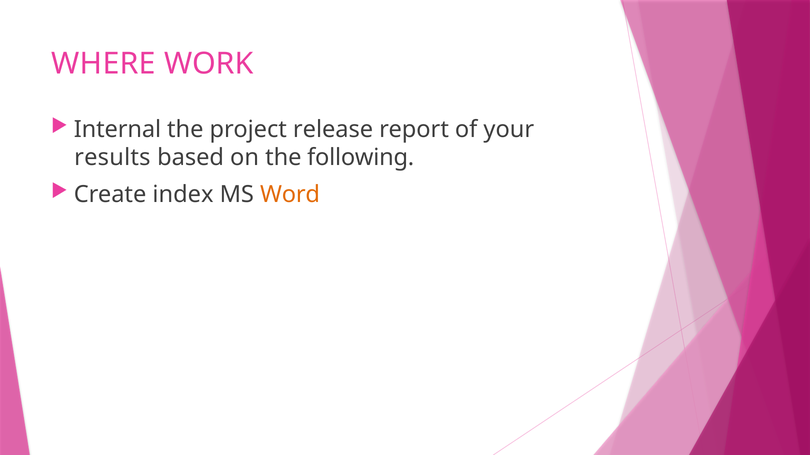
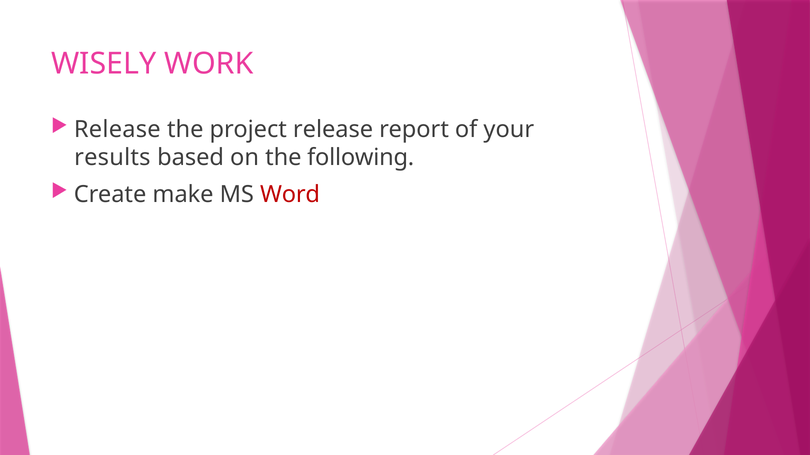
WHERE: WHERE -> WISELY (104, 64)
Internal: Internal -> Release (117, 129)
index: index -> make (183, 194)
Word colour: orange -> red (290, 194)
